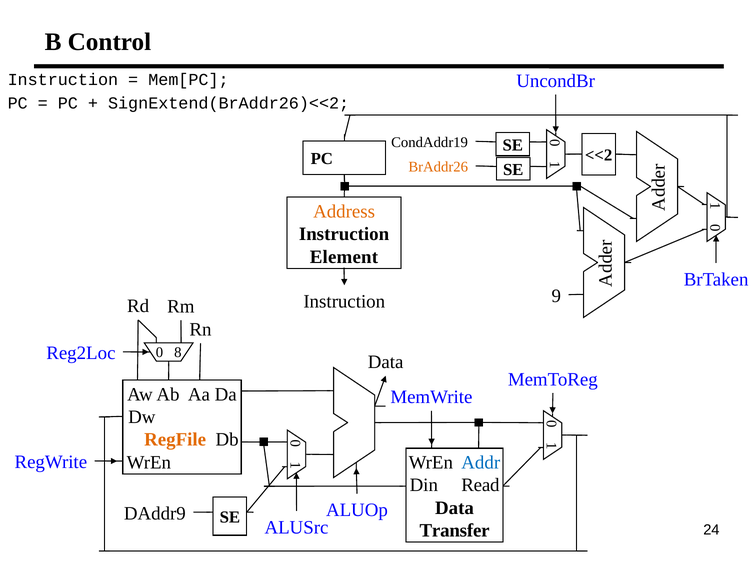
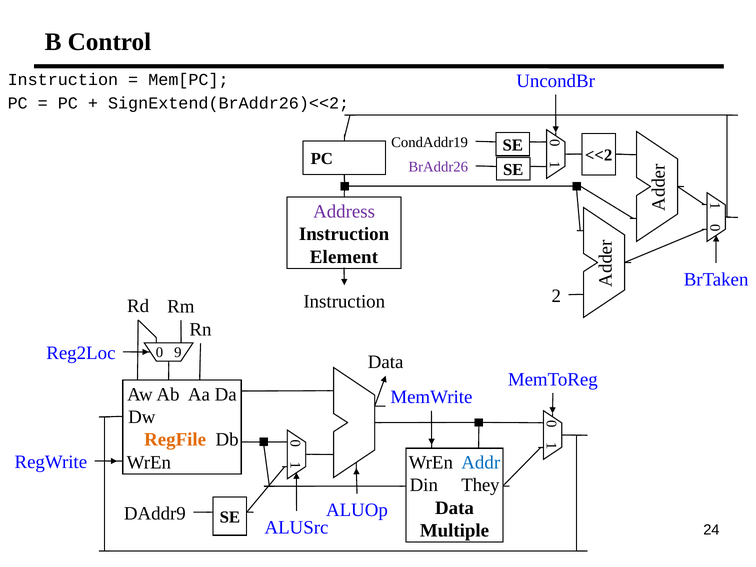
BrAddr26 colour: orange -> purple (438, 167)
Address colour: orange -> purple (344, 211)
9: 9 -> 2 (556, 296)
8: 8 -> 9 (178, 353)
Read: Read -> They (480, 485)
Transfer: Transfer -> Multiple (454, 531)
